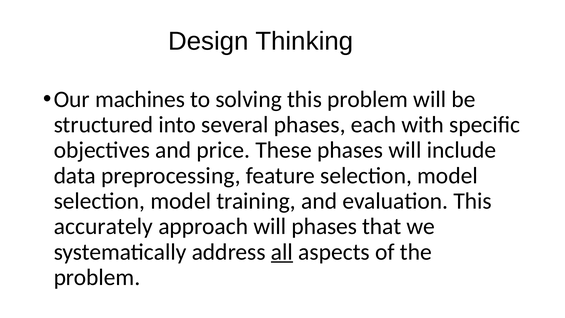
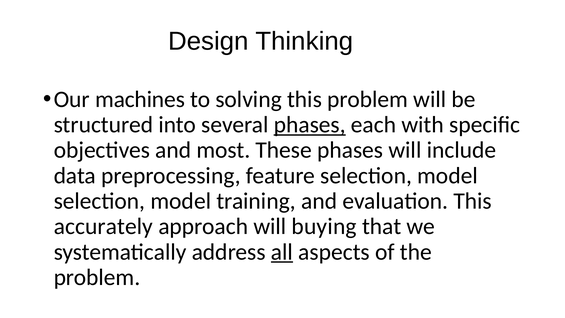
phases underline: none -> present (310, 125)
price: price -> most (223, 150)
will phases: phases -> buying (324, 226)
